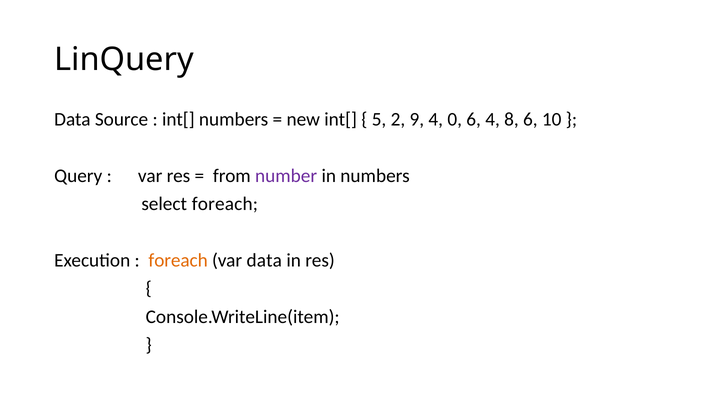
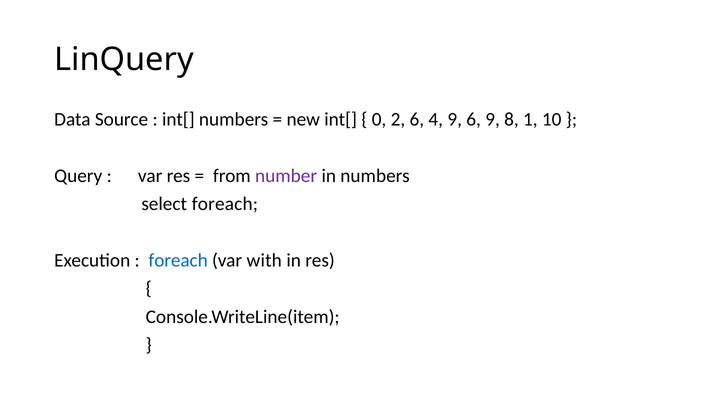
5: 5 -> 0 (379, 119)
2 9: 9 -> 6 (417, 119)
4 0: 0 -> 9 (455, 119)
6 4: 4 -> 9 (493, 119)
8 6: 6 -> 1 (530, 119)
foreach colour: orange -> blue (178, 260)
var data: data -> with (264, 260)
